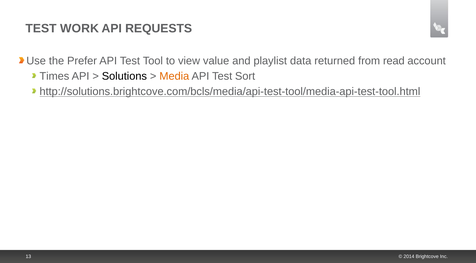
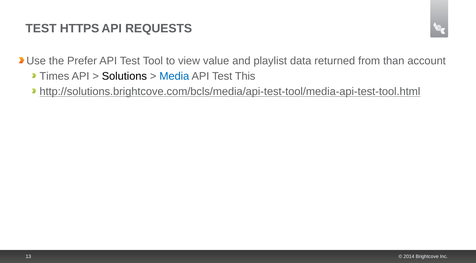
WORK: WORK -> HTTPS (80, 28)
read: read -> than (394, 61)
Media colour: orange -> blue (174, 76)
Sort: Sort -> This (245, 76)
